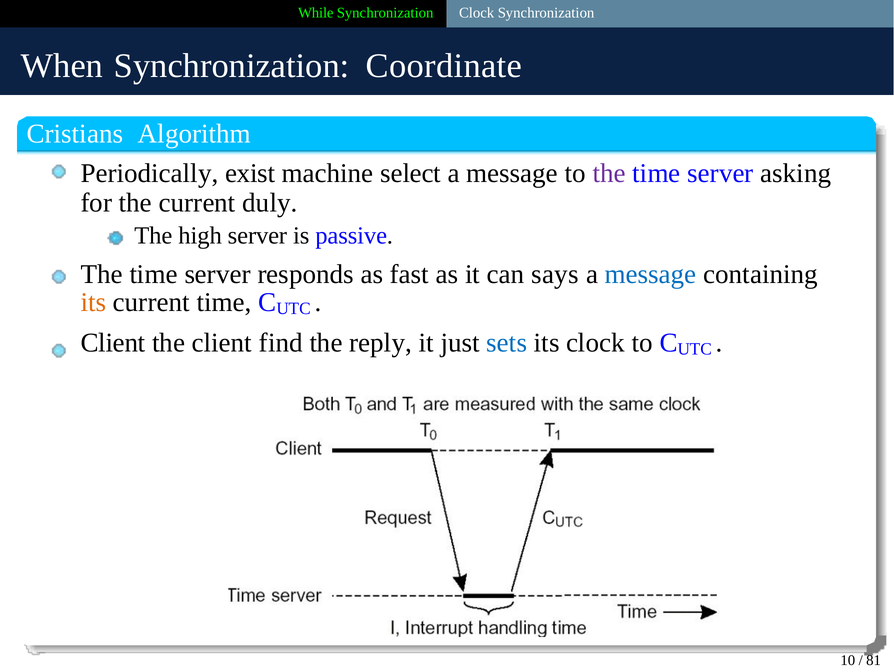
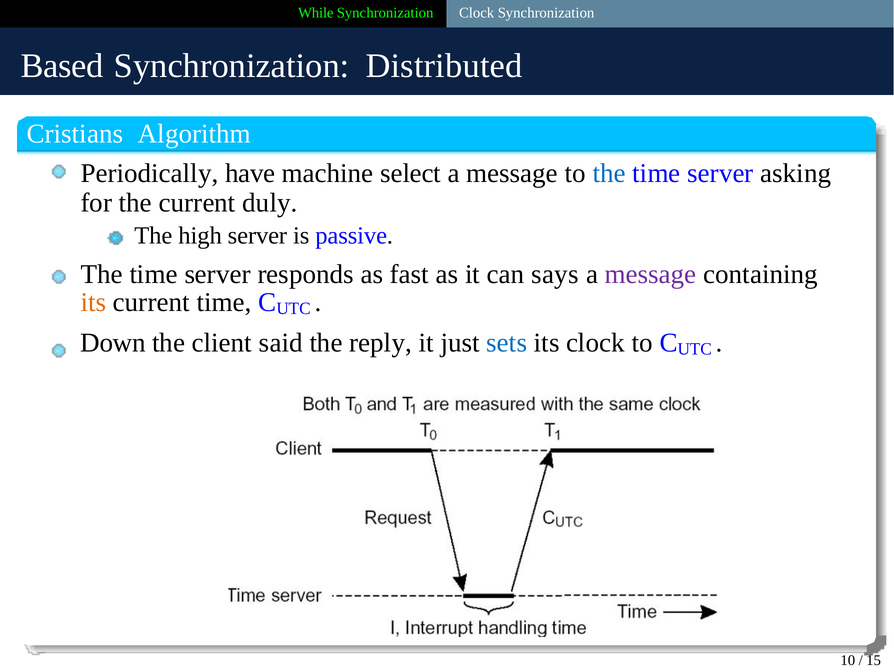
When: When -> Based (62, 66)
Coordinate: Coordinate -> Distributed (444, 66)
exist: exist -> have (250, 174)
the colour: purple -> blue (609, 174)
message colour: blue -> purple (651, 274)
Client: Client -> Down (113, 343)
find: find -> said (281, 343)
81: 81 -> 15 (874, 660)
